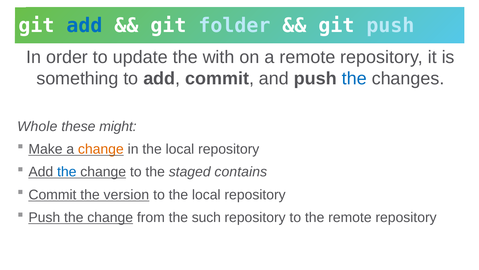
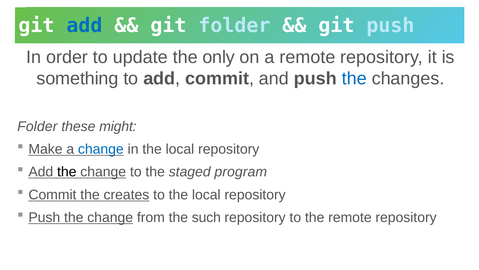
with: with -> only (219, 57)
Whole: Whole -> Folder (37, 126)
change colour: orange -> blue (101, 149)
the colour: blue -> black (67, 172)
contains: contains -> program (241, 172)
version: version -> creates (126, 194)
